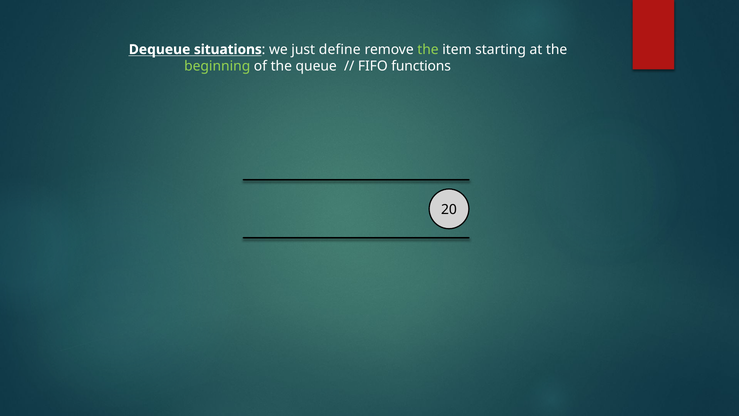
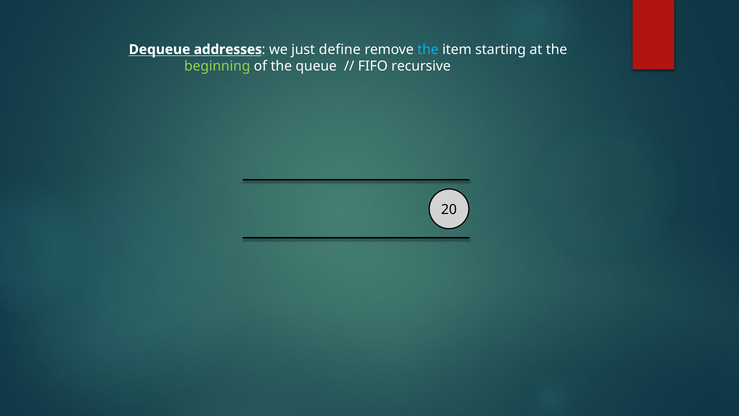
situations: situations -> addresses (228, 49)
the colour: light green -> light blue (428, 49)
functions: functions -> recursive (421, 66)
